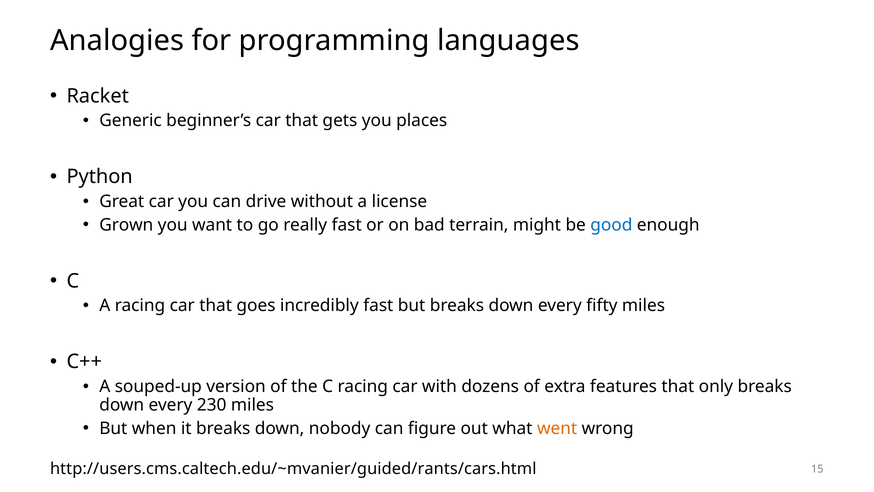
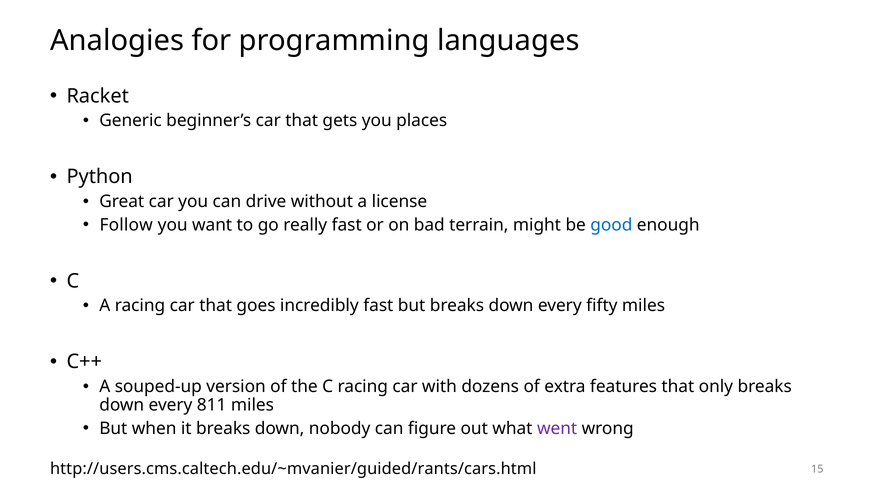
Grown: Grown -> Follow (126, 225)
230: 230 -> 811 (212, 405)
went colour: orange -> purple (557, 428)
